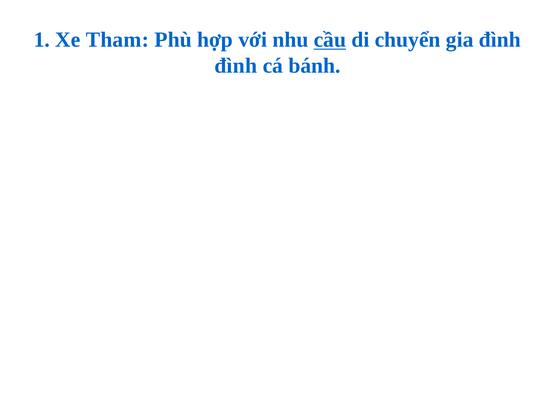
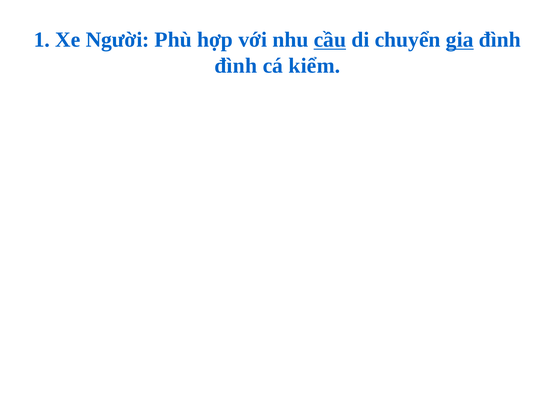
Tham: Tham -> Người (118, 40)
gia underline: none -> present (460, 40)
bánh: bánh -> kiểm (314, 66)
